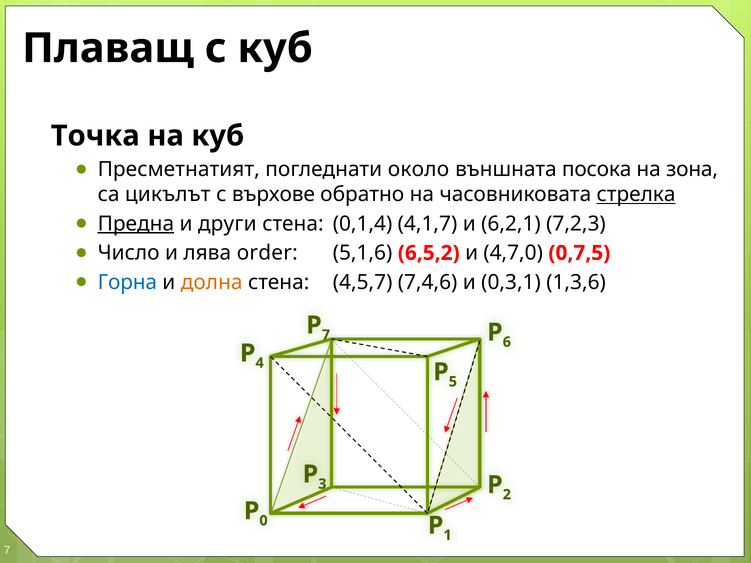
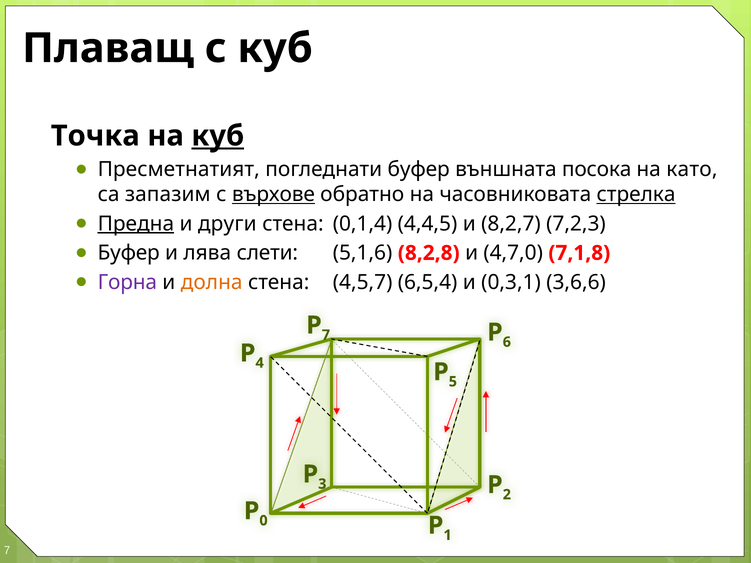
куб underline: none -> present (218, 136)
погледнати около: около -> буфер (419, 170)
зона: зона -> като (692, 170)
цикълът: цикълът -> запазим (168, 195)
върхове underline: none -> present (273, 195)
4,1,7: 4,1,7 -> 4,4,5 (428, 224)
6,2,1: 6,2,1 -> 8,2,7 (511, 224)
Число: Число -> Буфер (129, 253)
order: order -> слети (267, 253)
6,5,2: 6,5,2 -> 8,2,8 (429, 253)
0,7,5: 0,7,5 -> 7,1,8 (579, 253)
Горна colour: blue -> purple (127, 282)
7,4,6: 7,4,6 -> 6,5,4 (428, 282)
1,3,6: 1,3,6 -> 3,6,6 (576, 282)
